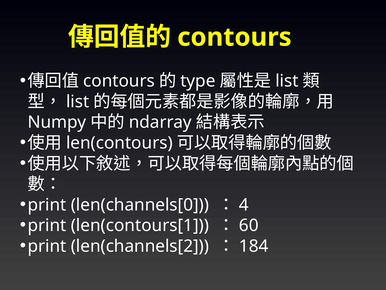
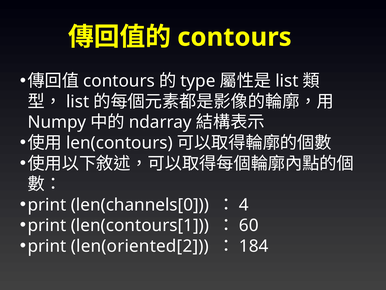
len(channels[2: len(channels[2 -> len(oriented[2 (140, 246)
